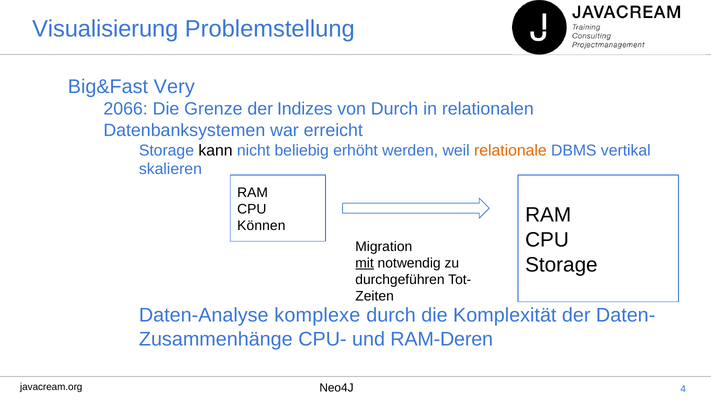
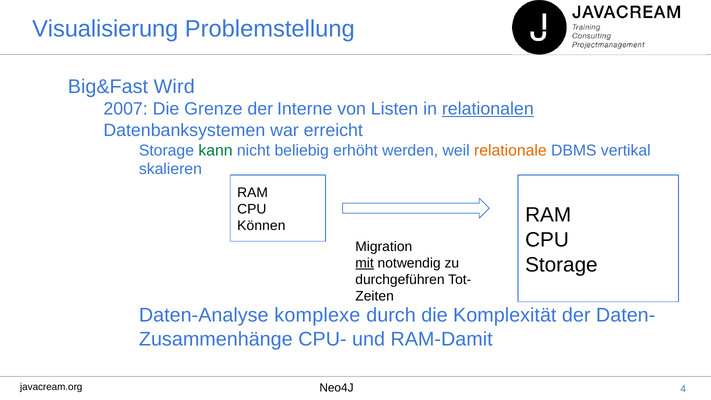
Very: Very -> Wird (174, 87)
2066: 2066 -> 2007 (126, 109)
Indizes: Indizes -> Interne (305, 109)
von Durch: Durch -> Listen (395, 109)
relationalen underline: none -> present (488, 109)
kann colour: black -> green (216, 150)
RAM-Deren: RAM-Deren -> RAM-Damit (442, 339)
